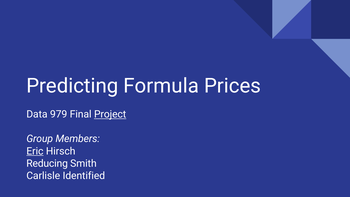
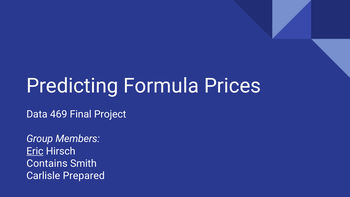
979: 979 -> 469 (59, 114)
Project underline: present -> none (110, 114)
Reducing: Reducing -> Contains (47, 163)
Identified: Identified -> Prepared (84, 176)
